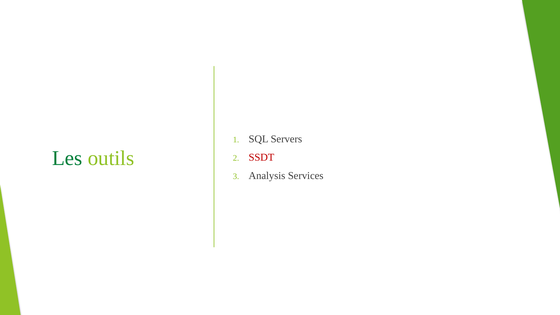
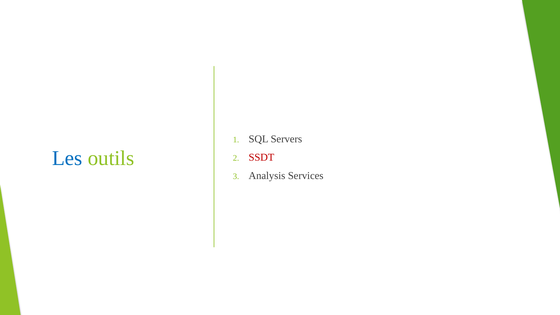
Les colour: green -> blue (67, 158)
